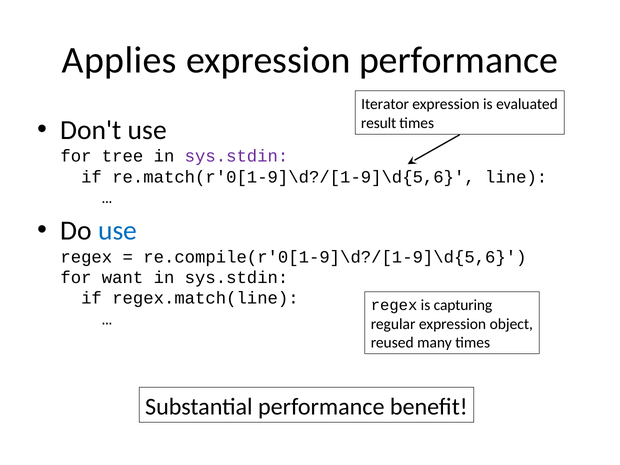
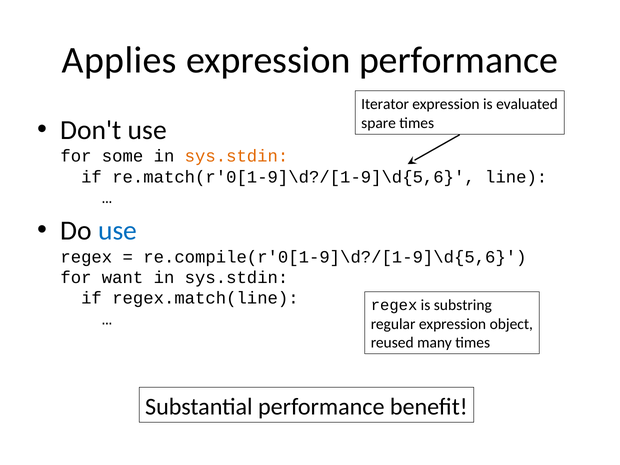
result: result -> spare (379, 123)
tree: tree -> some (123, 156)
sys.stdin colour: purple -> orange (237, 156)
capturing: capturing -> substring (463, 305)
